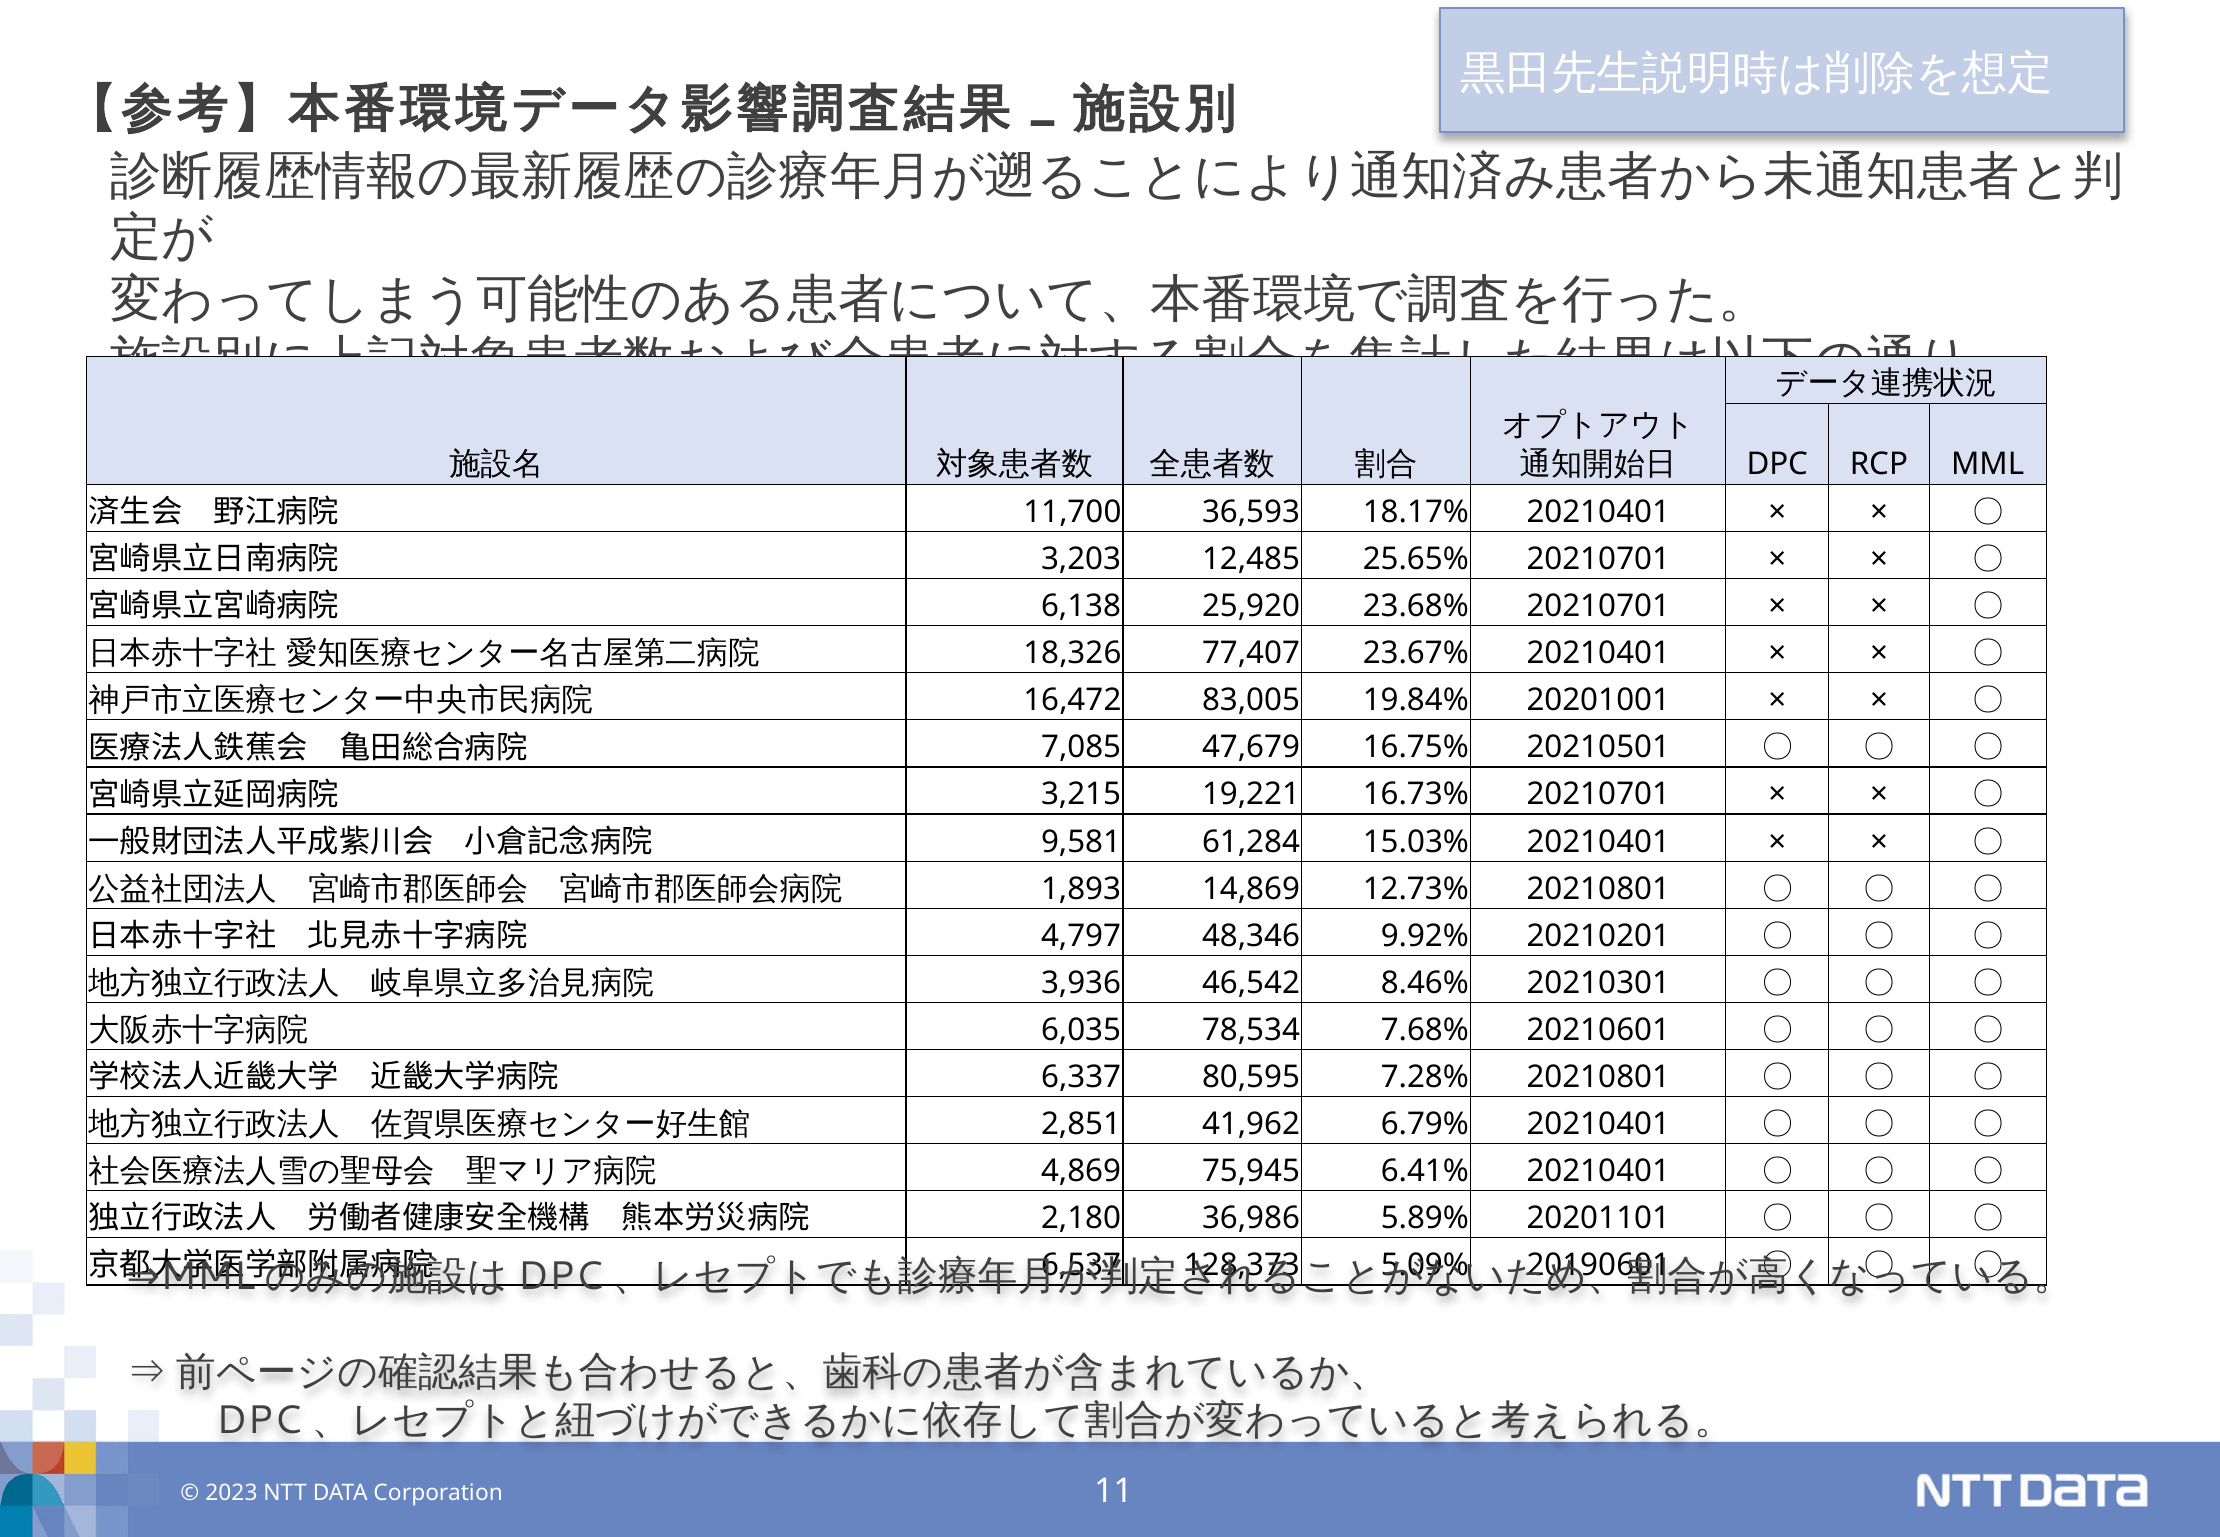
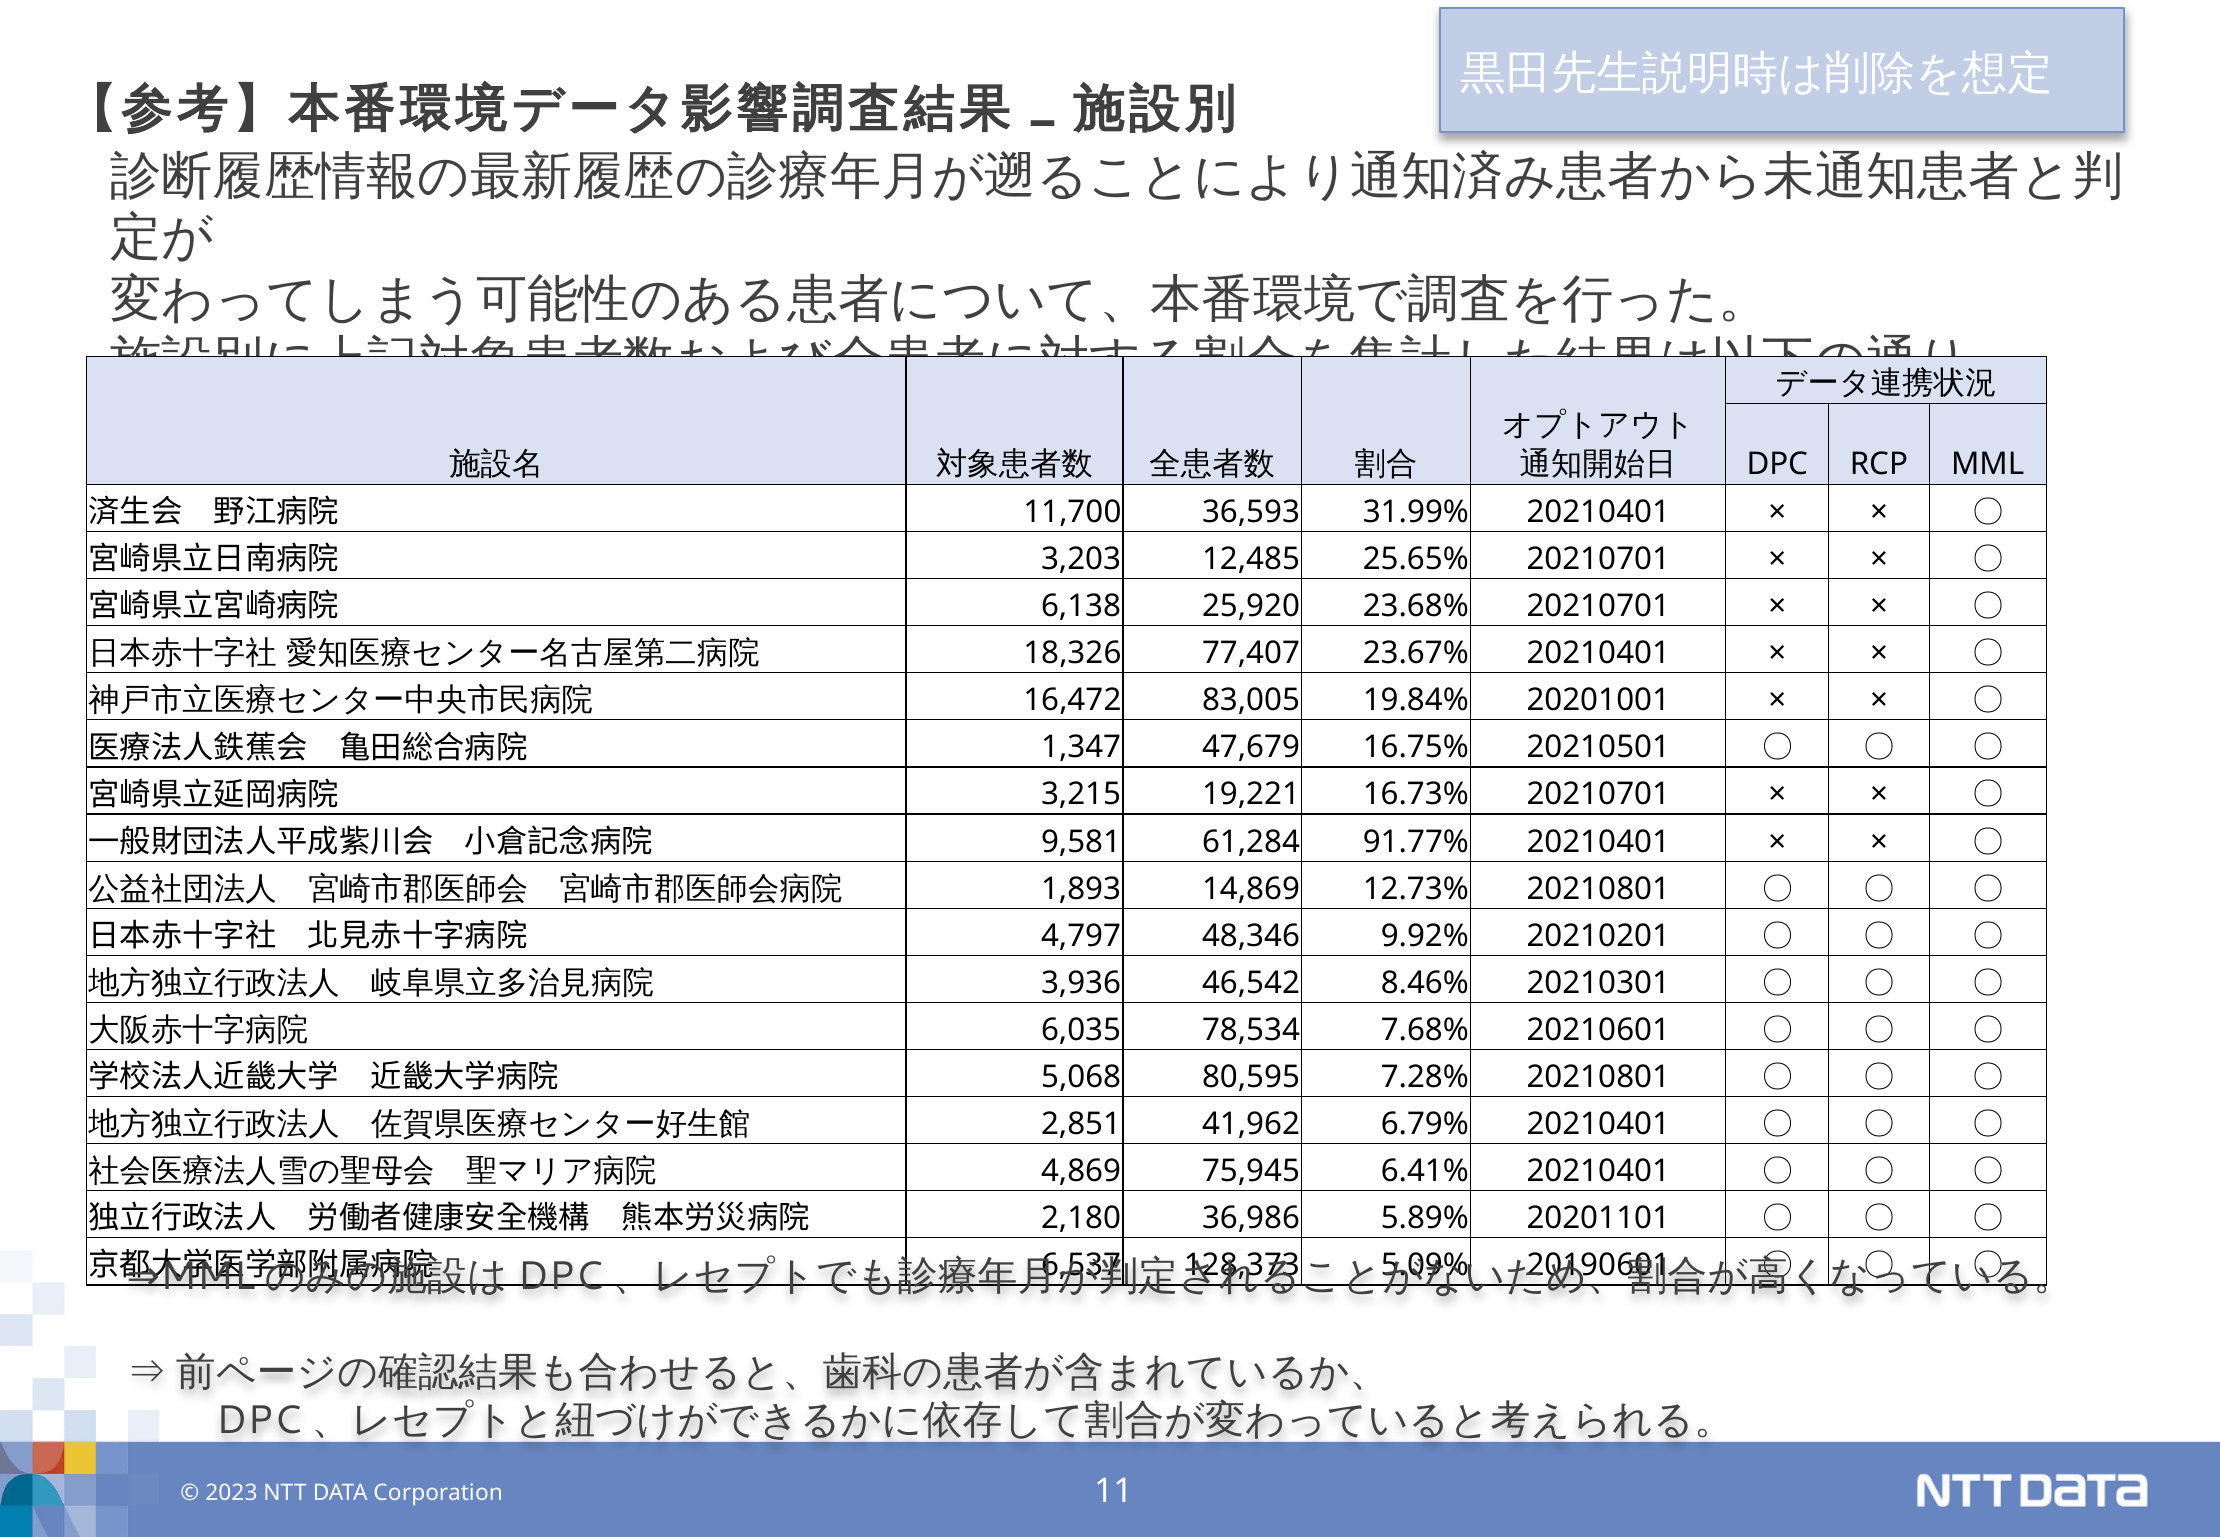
18.17%: 18.17% -> 31.99% (1416, 512)
7,085: 7,085 -> 1,347 (1081, 747)
15.03%: 15.03% -> 91.77% (1416, 842)
6,337: 6,337 -> 5,068 (1081, 1077)
